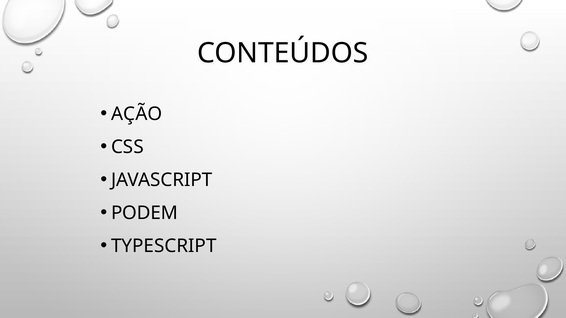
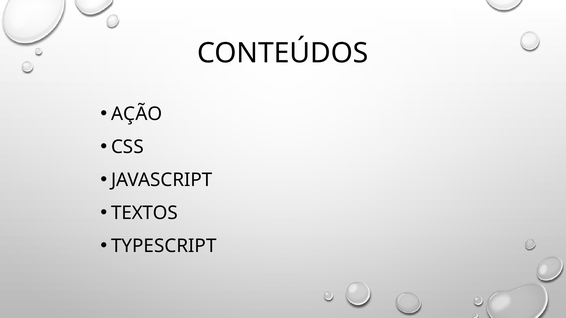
PODEM: PODEM -> TEXTOS (144, 213)
